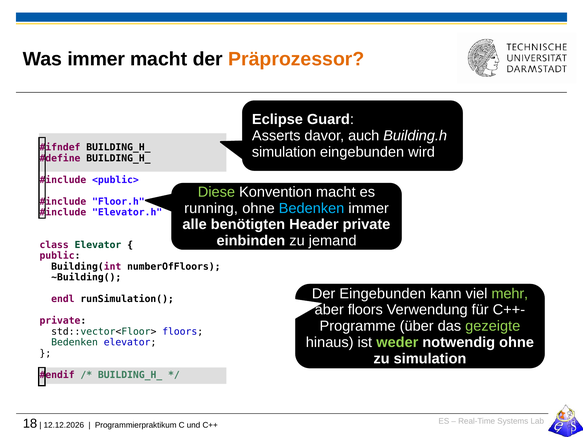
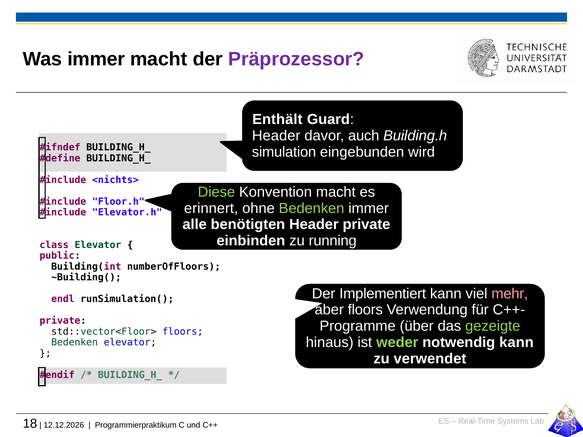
Präprozessor colour: orange -> purple (296, 59)
Eclipse: Eclipse -> Enthält (277, 120)
Asserts: Asserts -> Header (276, 136)
<public>: <public> -> <nichts> (115, 180)
running: running -> erinnert (211, 208)
Bedenken colour: light blue -> light green (312, 208)
jemand: jemand -> running (333, 241)
Der Eingebunden: Eingebunden -> Implementiert (383, 294)
mehr colour: light green -> pink (510, 294)
notwendig ohne: ohne -> kann (516, 343)
zu simulation: simulation -> verwendet (430, 359)
